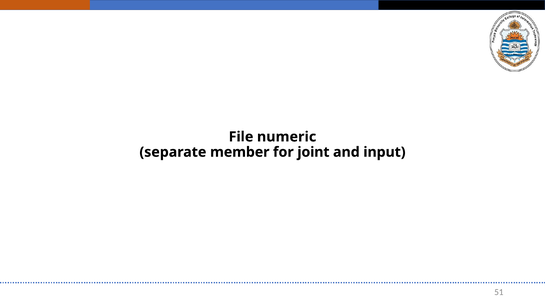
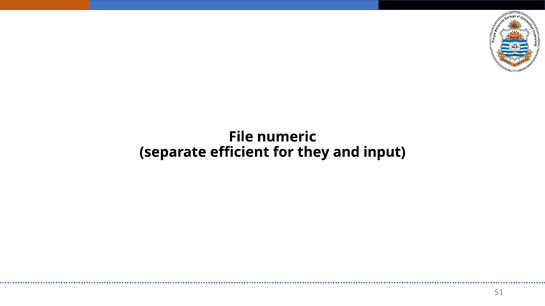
member: member -> efficient (240, 152)
joint: joint -> they (313, 152)
